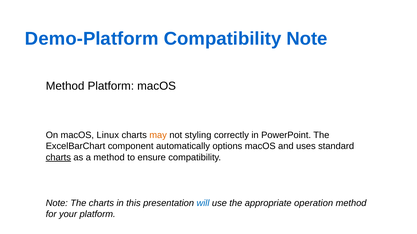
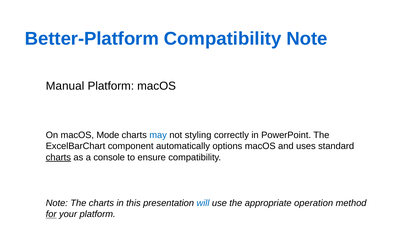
Demo-Platform: Demo-Platform -> Better-Platform (92, 39)
Method: Method -> Manual (65, 86)
Linux: Linux -> Mode (108, 135)
may colour: orange -> blue (158, 135)
a method: method -> console (109, 158)
for underline: none -> present (51, 215)
